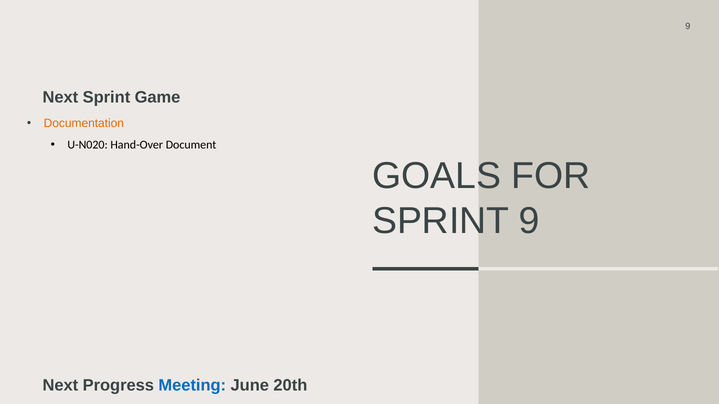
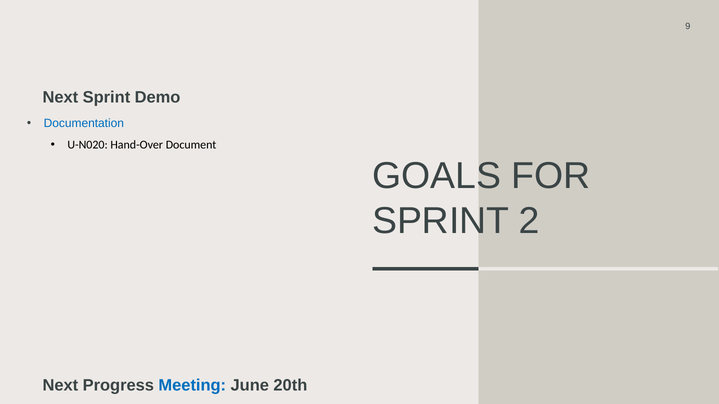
Game: Game -> Demo (158, 97)
Documentation colour: orange -> blue (84, 124)
SPRINT 9: 9 -> 2 (529, 221)
